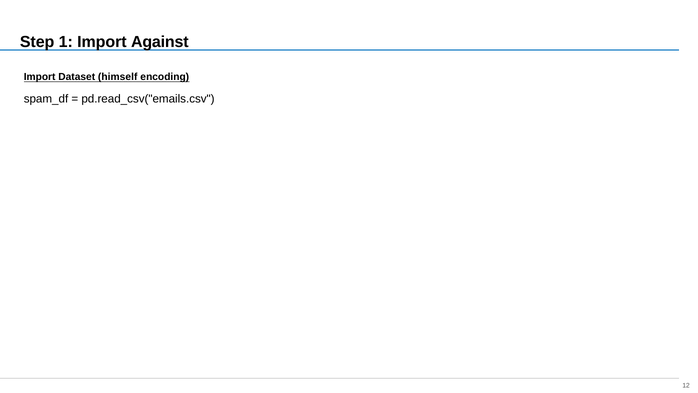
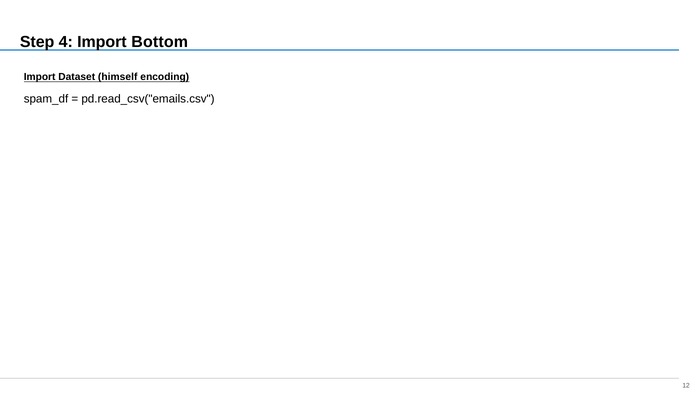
1: 1 -> 4 (66, 42)
Against: Against -> Bottom (160, 42)
